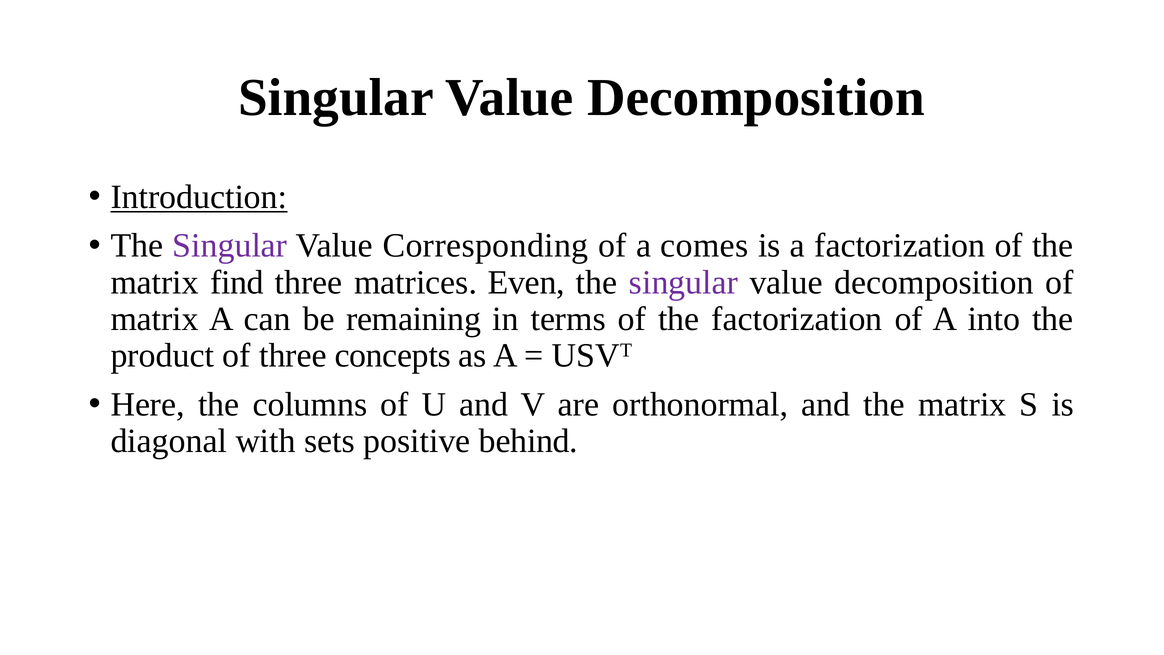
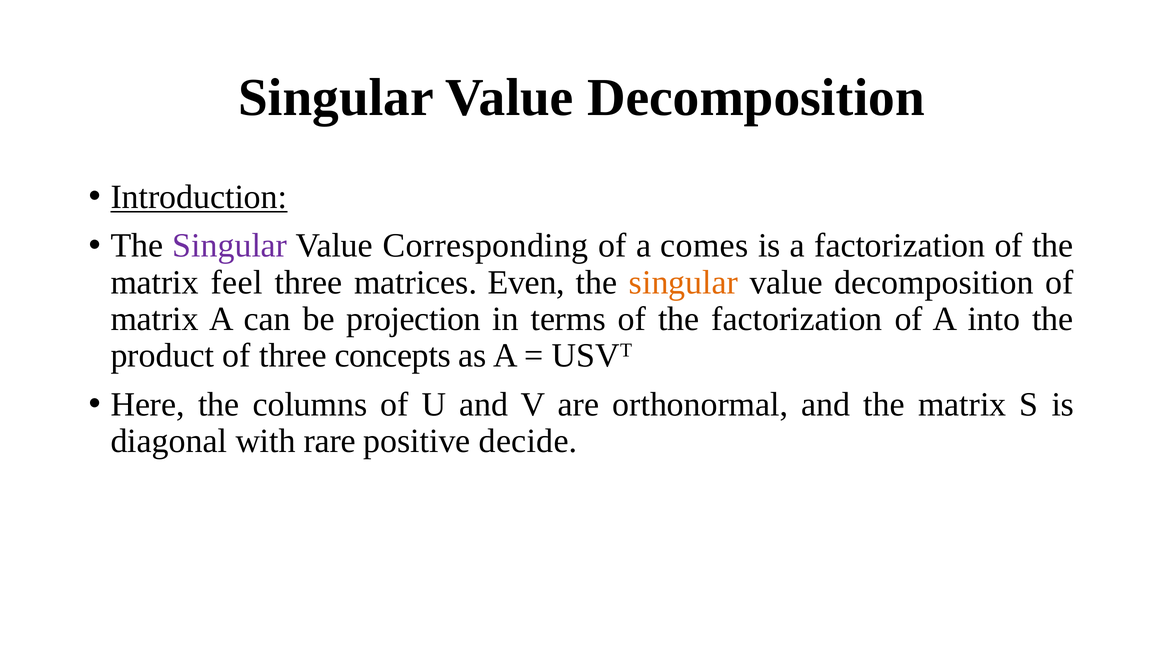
find: find -> feel (237, 282)
singular colour: purple -> orange (684, 282)
remaining: remaining -> projection (414, 319)
sets: sets -> rare (330, 441)
behind: behind -> decide (528, 441)
